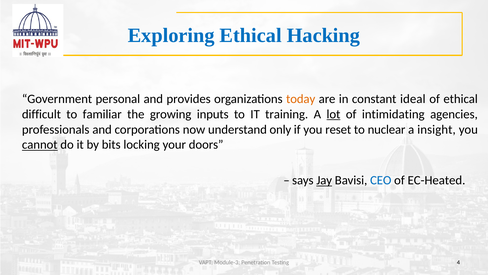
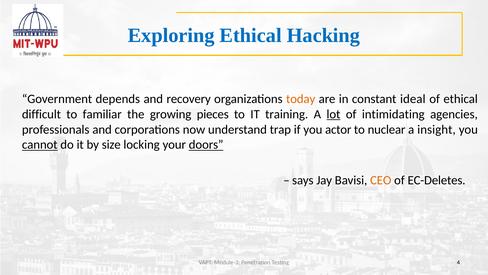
personal: personal -> depends (118, 99)
provides: provides -> recovery (189, 99)
inputs: inputs -> pieces (213, 114)
only: only -> trap (280, 129)
reset: reset -> actor (338, 129)
bits: bits -> size (111, 145)
doors underline: none -> present (206, 145)
Jay underline: present -> none (324, 180)
CEO colour: blue -> orange (381, 180)
EC-Heated: EC-Heated -> EC-Deletes (437, 180)
